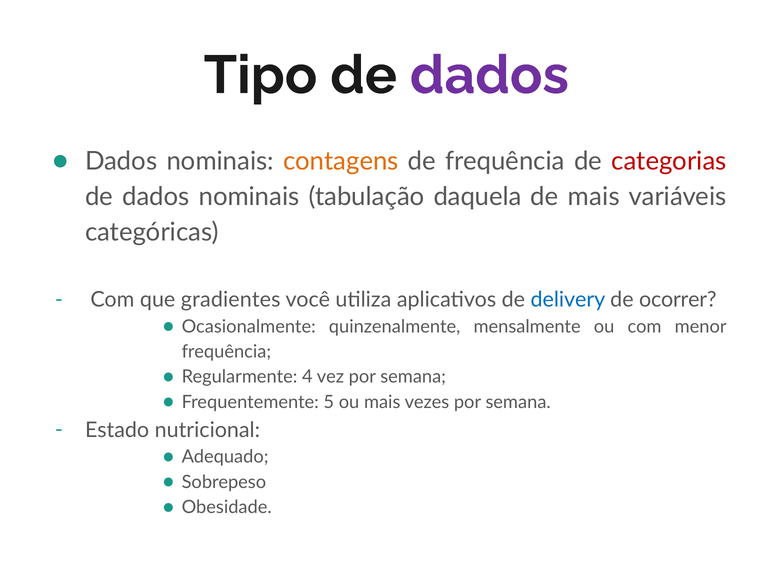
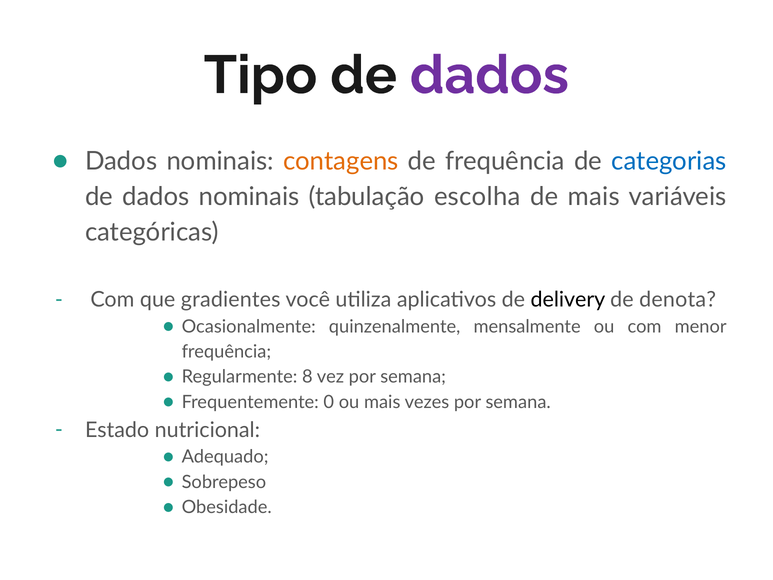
categorias colour: red -> blue (669, 161)
daquela: daquela -> escolha (477, 197)
delivery colour: blue -> black (568, 300)
ocorrer: ocorrer -> denota (678, 300)
4: 4 -> 8 (307, 377)
5: 5 -> 0 (329, 402)
